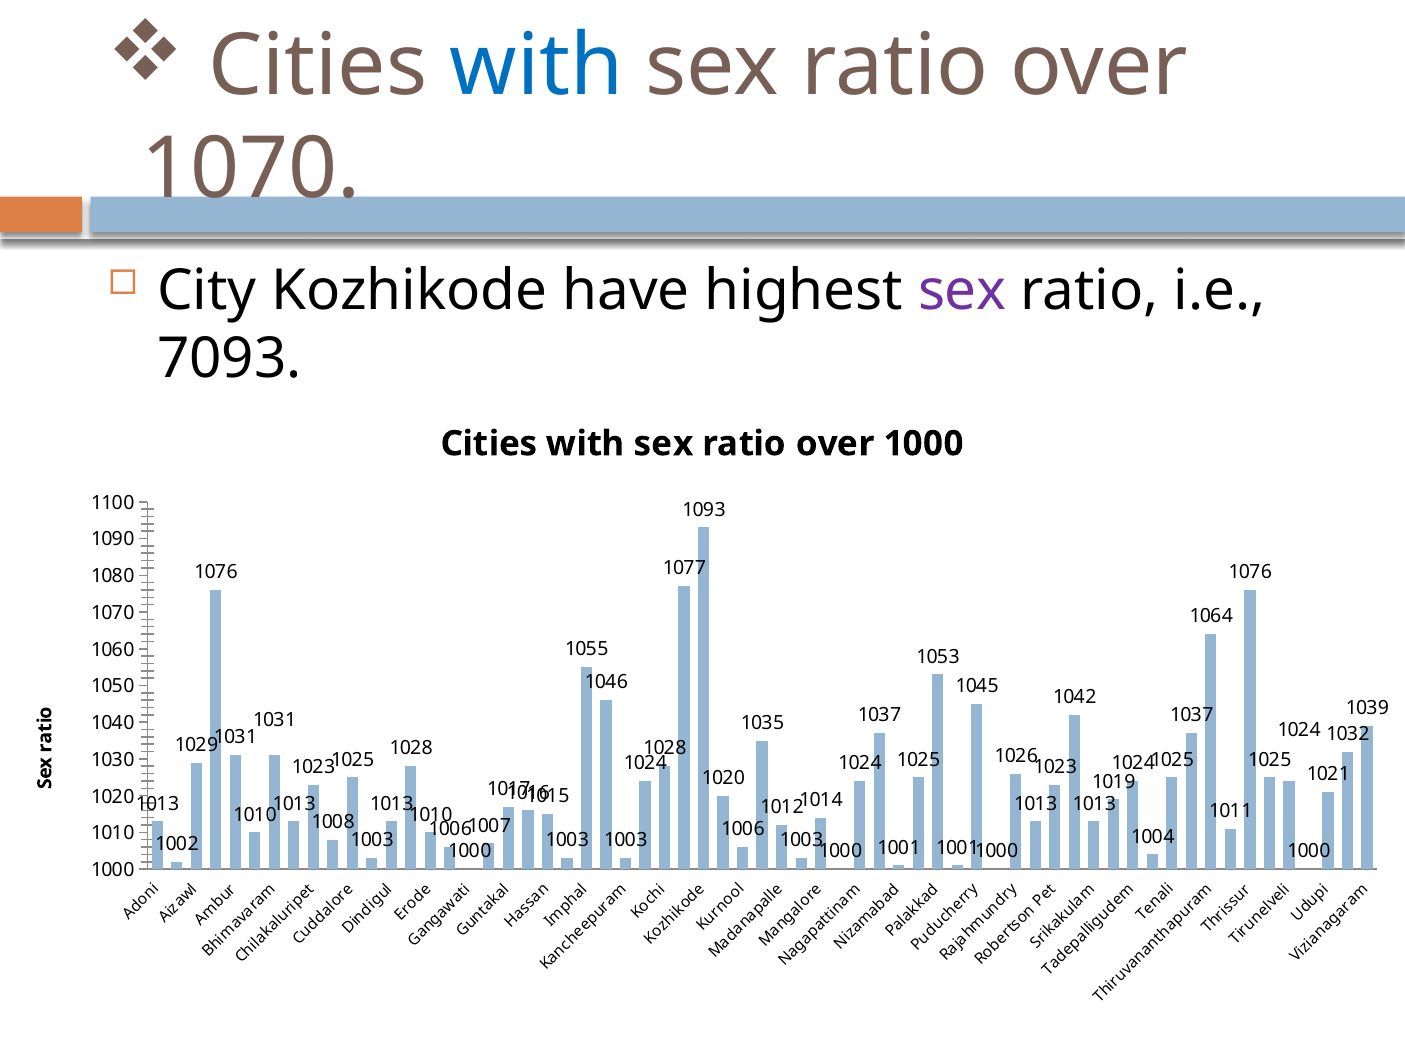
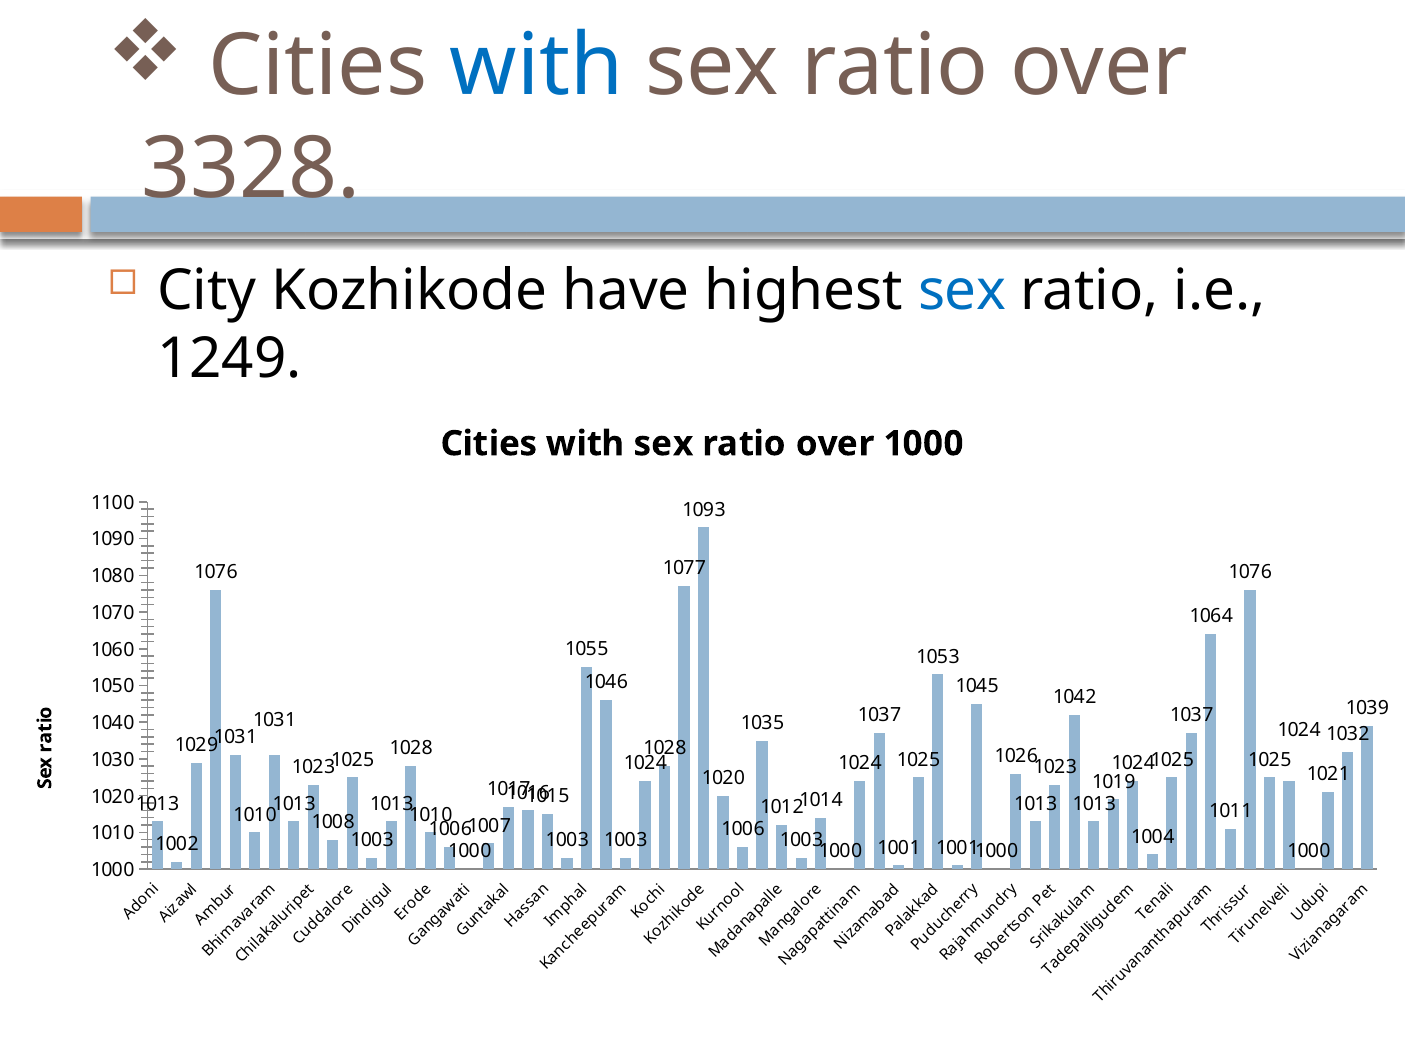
1070: 1070 -> 3328 (251, 169)
sex colour: purple -> blue (962, 291)
7093: 7093 -> 1249 (229, 359)
